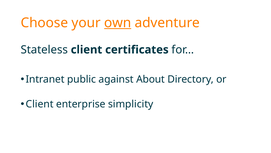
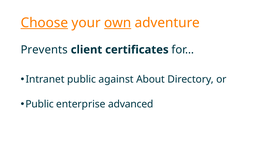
Choose underline: none -> present (44, 23)
Stateless: Stateless -> Prevents (44, 50)
Client: Client -> Public (40, 104)
simplicity: simplicity -> advanced (131, 104)
